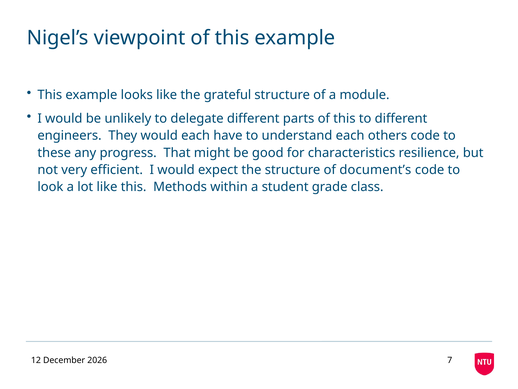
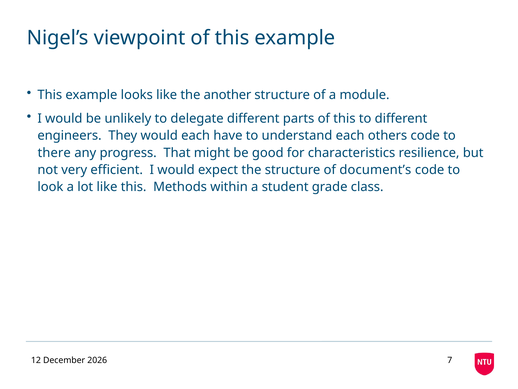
grateful: grateful -> another (227, 95)
these: these -> there (54, 153)
